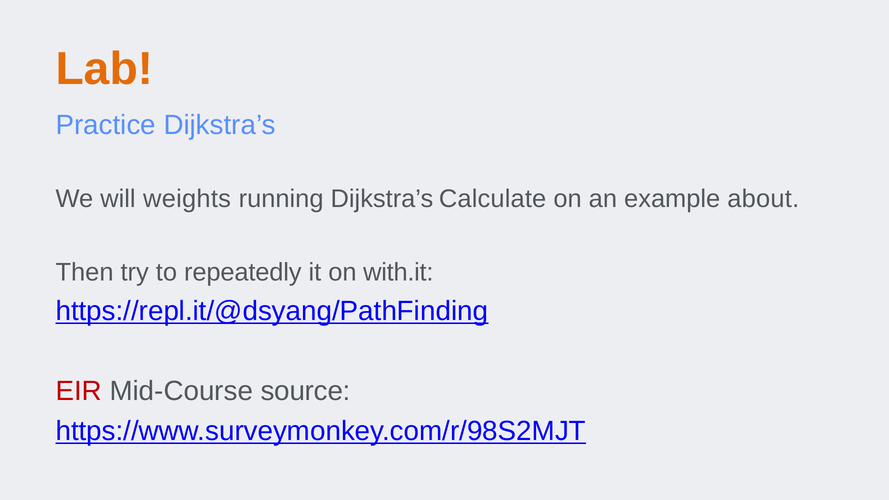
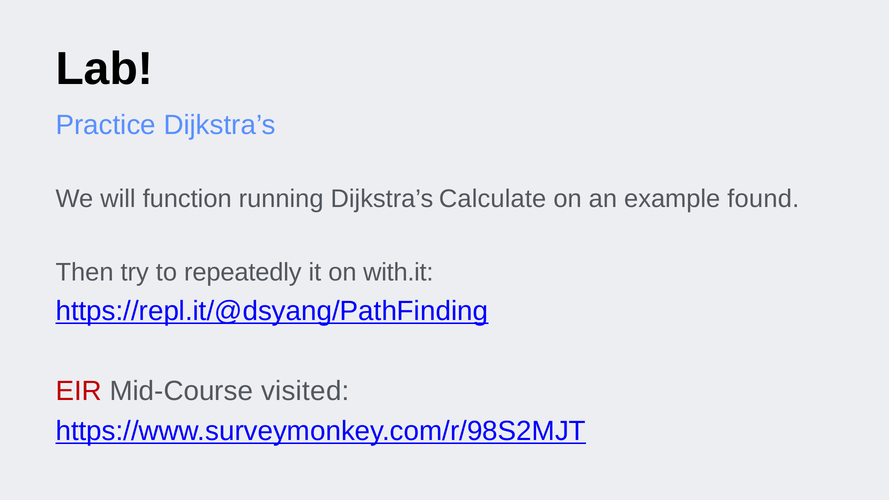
Lab colour: orange -> black (104, 69)
weights: weights -> function (187, 199)
about: about -> found (763, 199)
source: source -> visited (305, 391)
